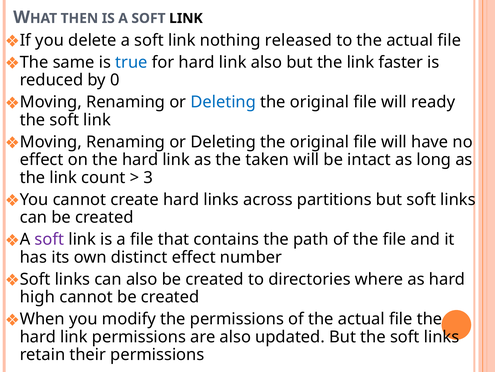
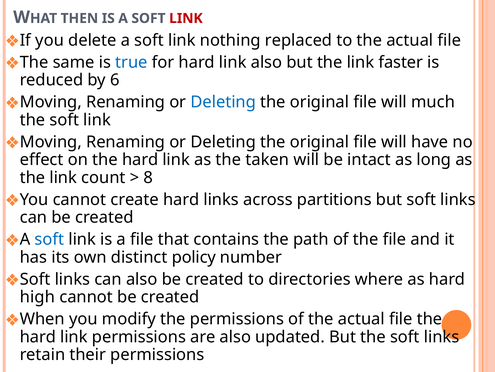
LINK colour: black -> red (186, 18)
released: released -> replaced (299, 40)
0: 0 -> 6 (115, 80)
ready: ready -> much (433, 102)
3: 3 -> 8 (148, 177)
soft colour: purple -> blue (49, 239)
distinct effect: effect -> policy (194, 257)
